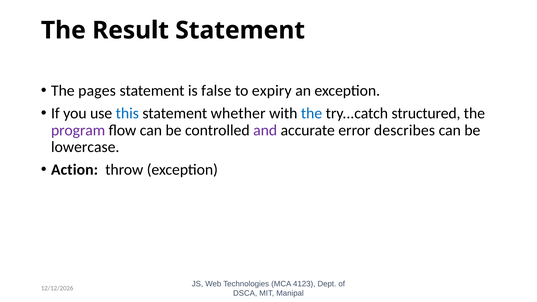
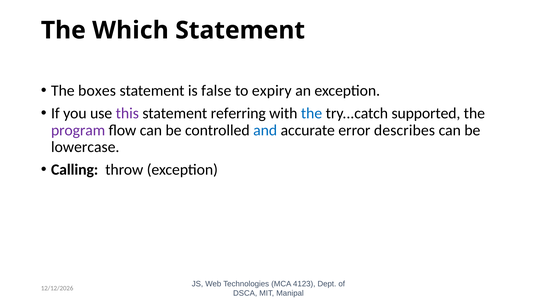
Result: Result -> Which (130, 30)
pages: pages -> boxes (97, 91)
this colour: blue -> purple (127, 113)
whether: whether -> referring (238, 113)
structured: structured -> supported (426, 113)
and colour: purple -> blue (265, 130)
Action: Action -> Calling (75, 170)
